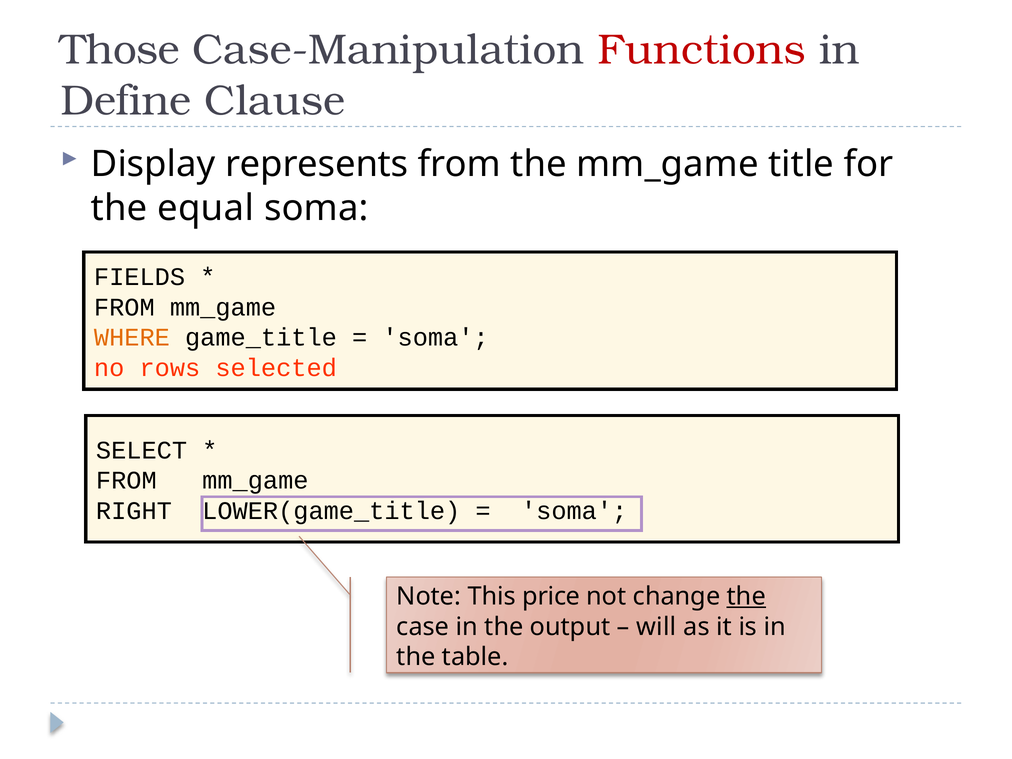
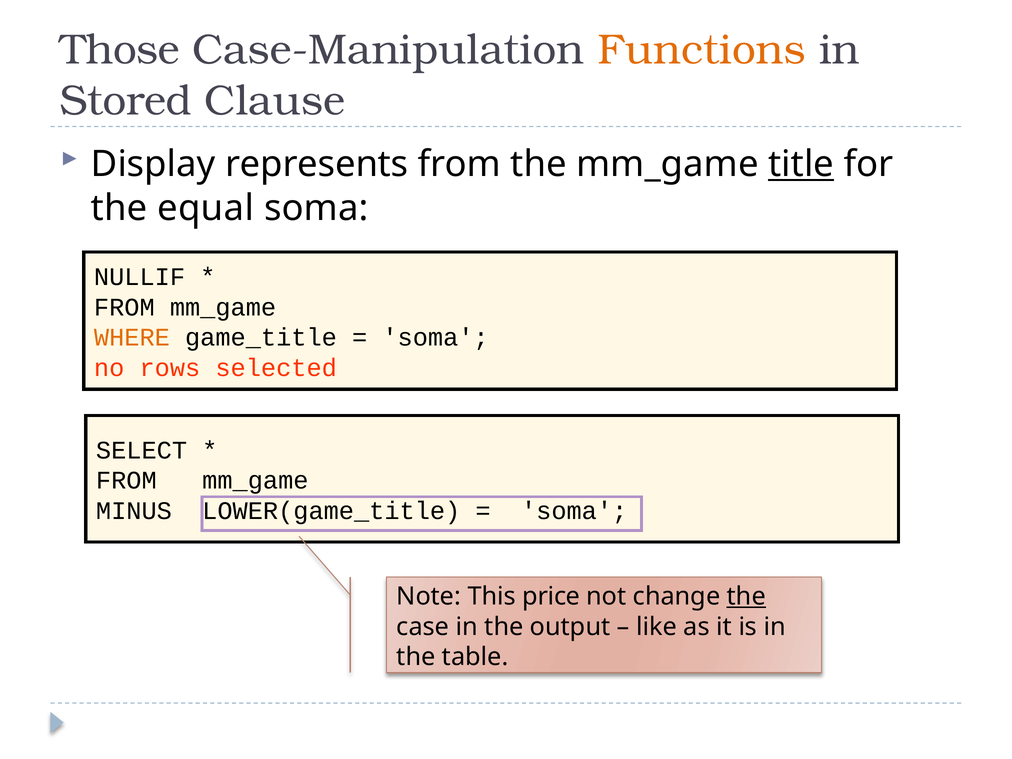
Functions colour: red -> orange (702, 50)
Define: Define -> Stored (126, 101)
title underline: none -> present (801, 164)
FIELDS: FIELDS -> NULLIF (140, 277)
RIGHT: RIGHT -> MINUS (134, 511)
will: will -> like (656, 627)
